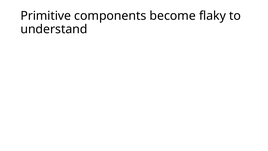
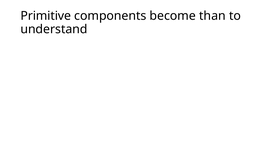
flaky: flaky -> than (212, 16)
